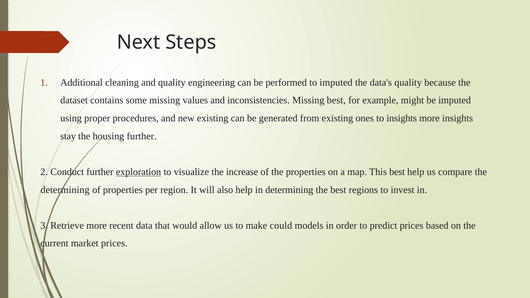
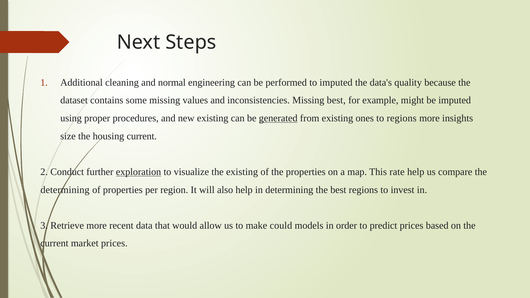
and quality: quality -> normal (172, 82)
generated underline: none -> present (278, 118)
to insights: insights -> regions (402, 118)
stay: stay -> size (68, 136)
housing further: further -> current (142, 136)
the increase: increase -> existing (242, 172)
This best: best -> rate (397, 172)
